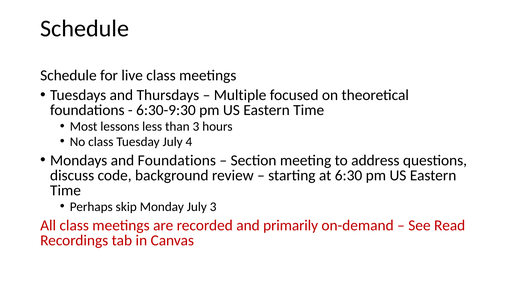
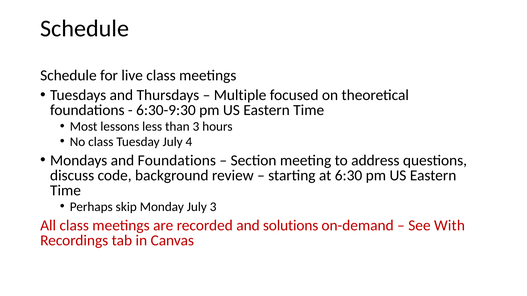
primarily: primarily -> solutions (291, 226)
Read: Read -> With (449, 226)
